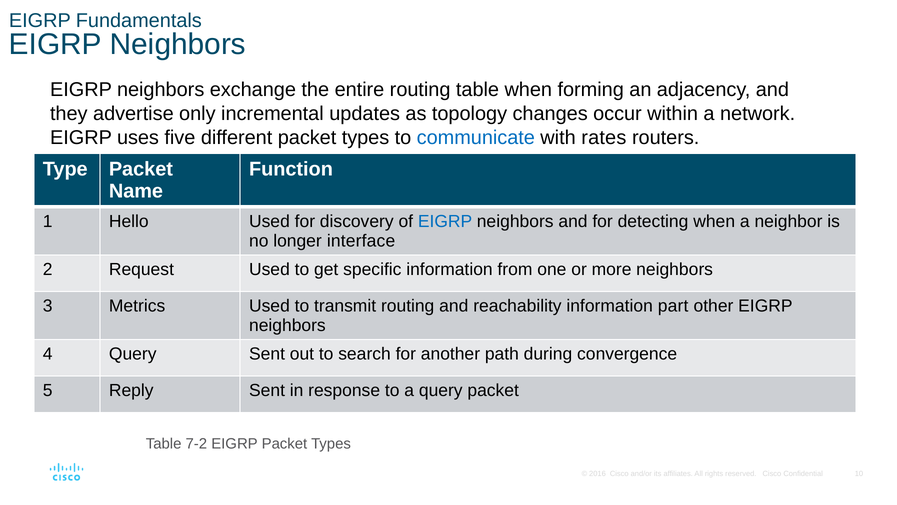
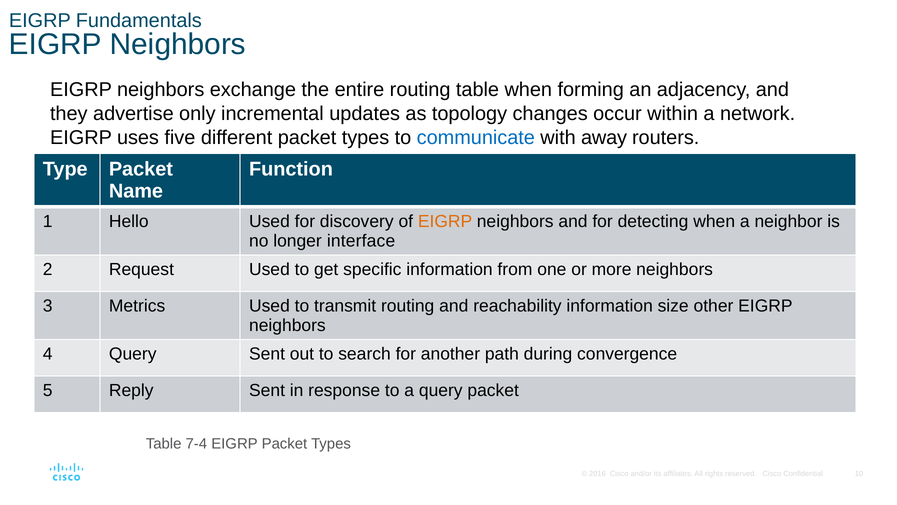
rates: rates -> away (604, 137)
EIGRP colour: blue -> orange (445, 221)
part: part -> size (673, 306)
7-2: 7-2 -> 7-4 (196, 443)
